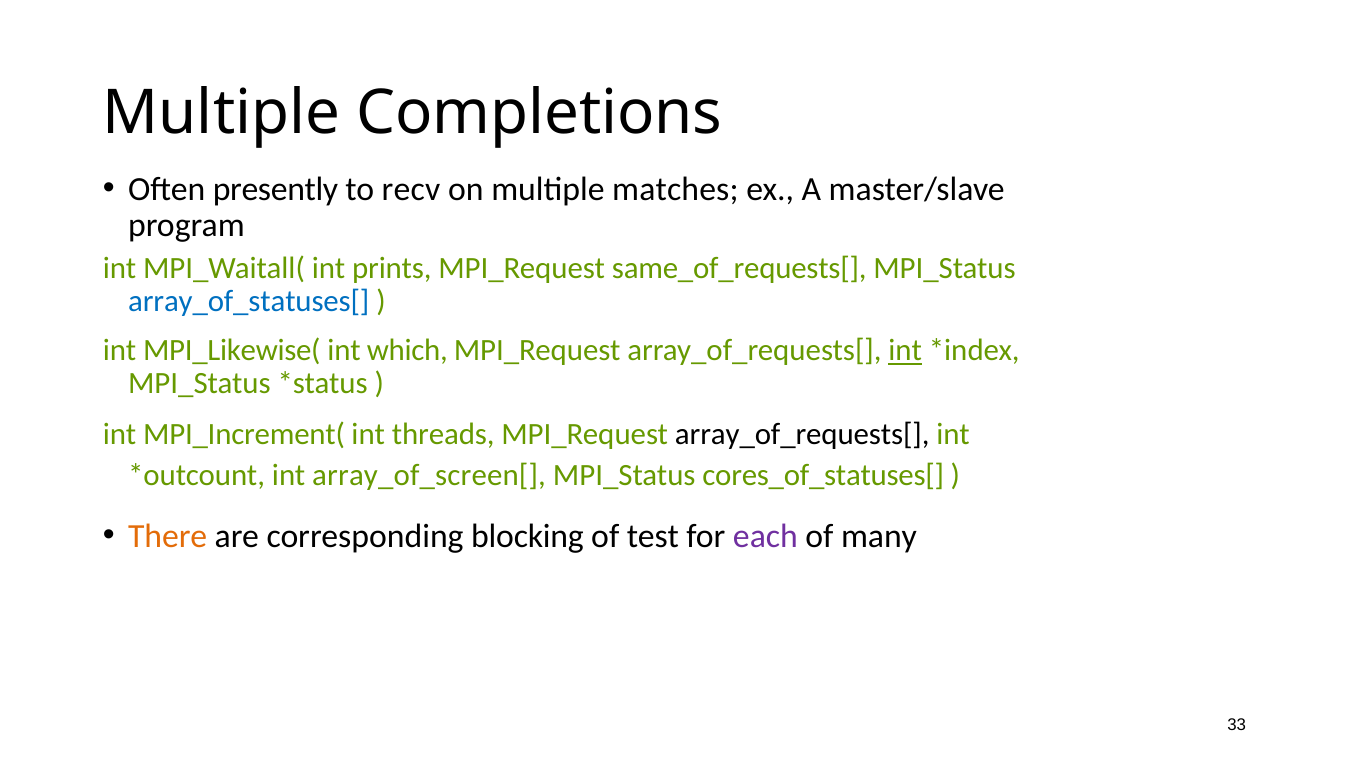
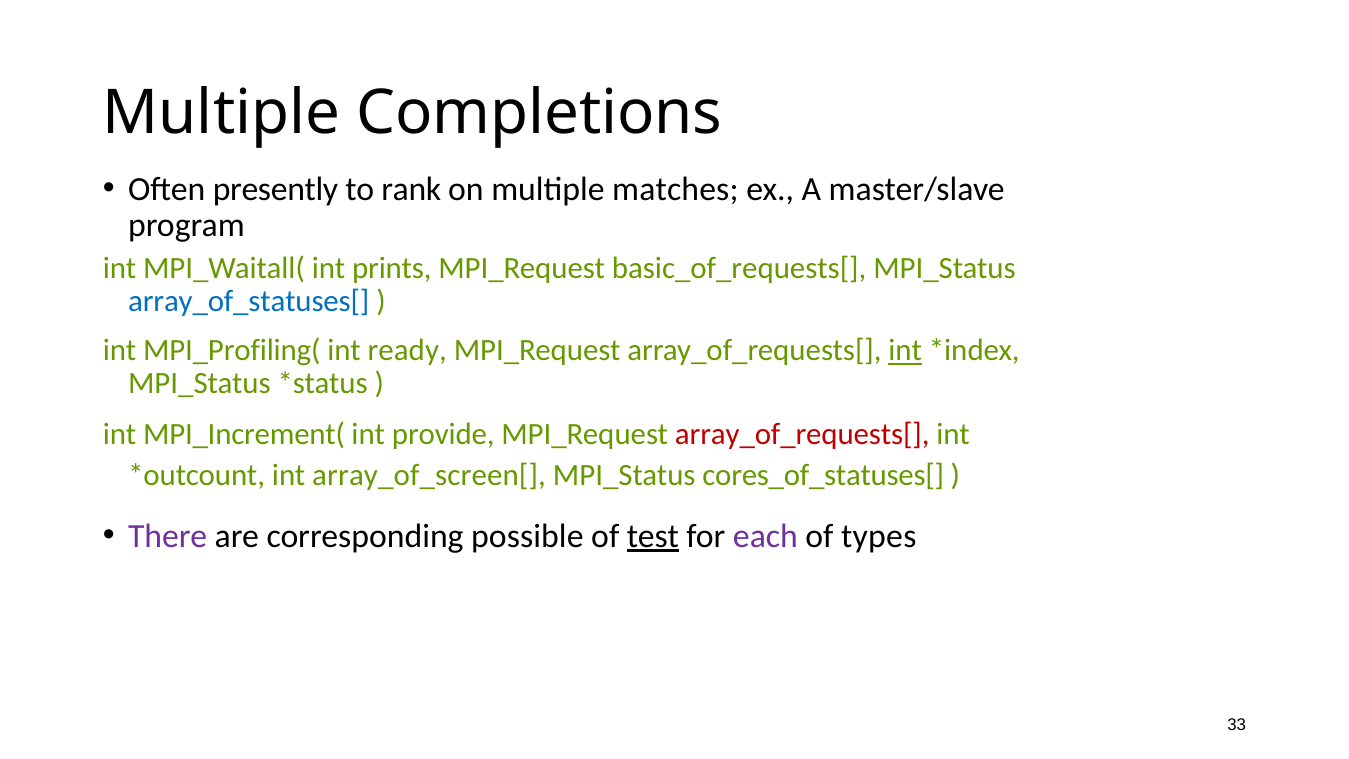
recv: recv -> rank (411, 189)
same_of_requests[: same_of_requests[ -> basic_of_requests[ (739, 268)
MPI_Likewise(: MPI_Likewise( -> MPI_Profiling( (232, 350)
which: which -> ready (407, 350)
threads: threads -> provide (443, 435)
array_of_requests[ colour: black -> red (802, 435)
There colour: orange -> purple (168, 536)
blocking: blocking -> possible (527, 536)
test underline: none -> present (653, 536)
many: many -> types (879, 536)
